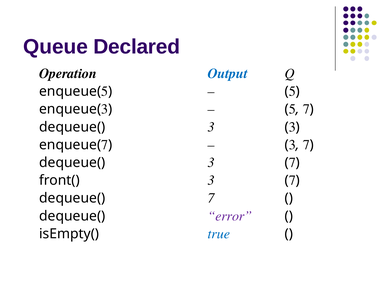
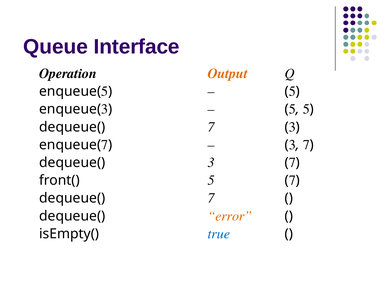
Declared: Declared -> Interface (137, 47)
Output colour: blue -> orange (228, 74)
7: 7 -> 5 (306, 109)
3: 3 -> 7 (211, 127)
front( 3: 3 -> 5 (211, 180)
error colour: purple -> orange (230, 216)
